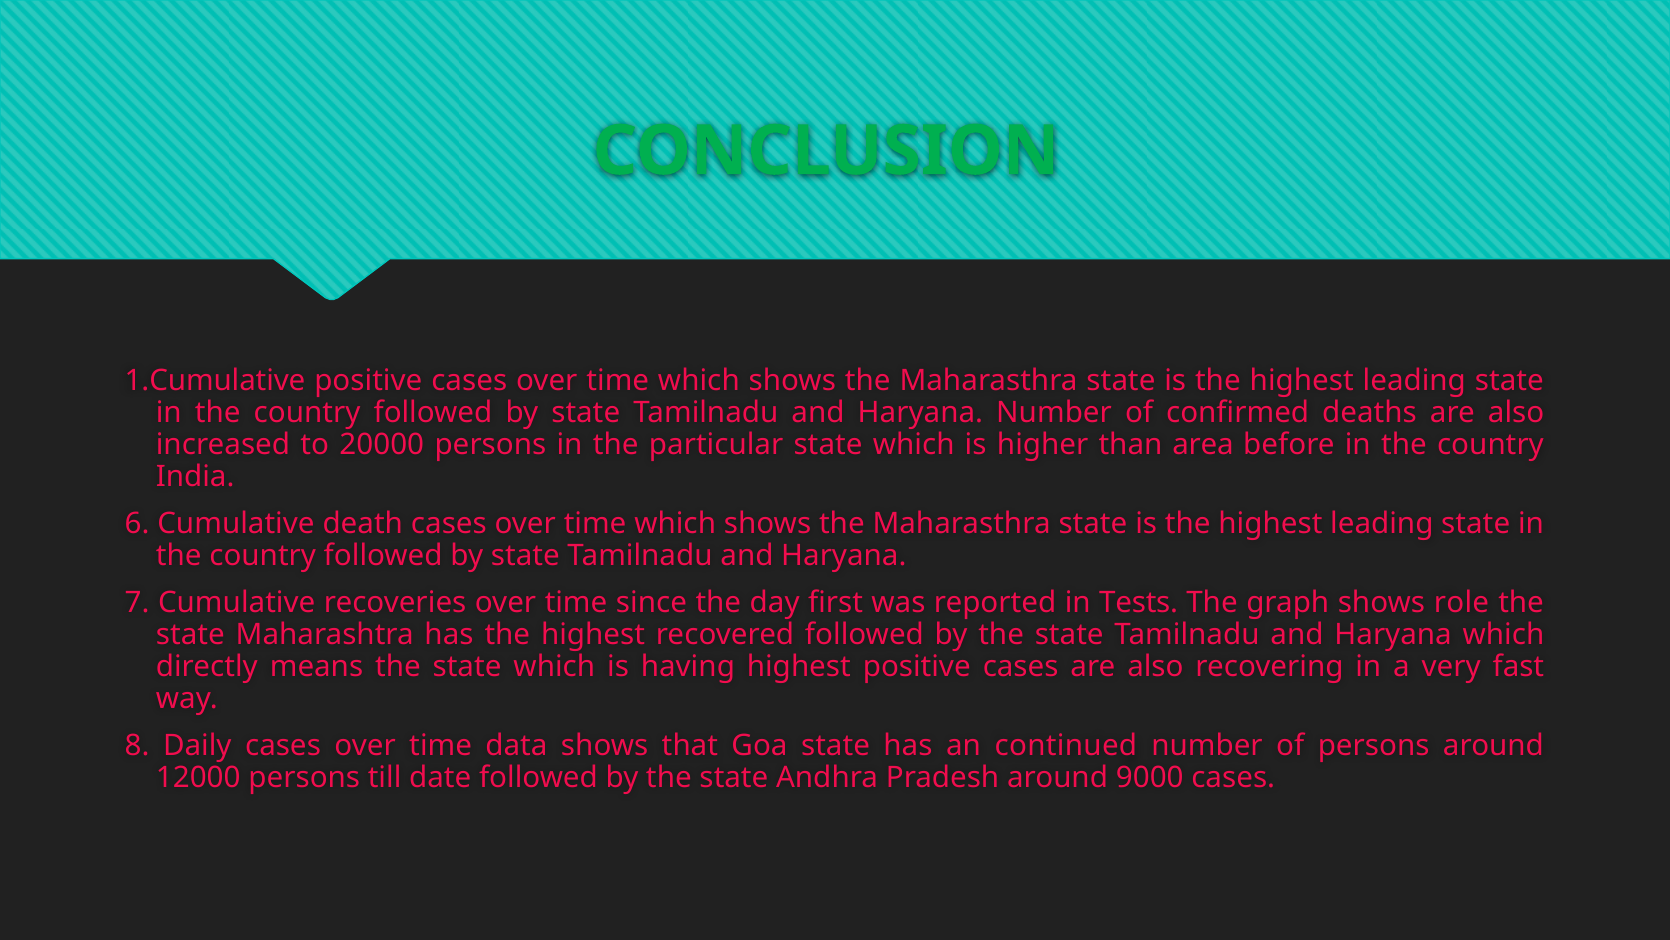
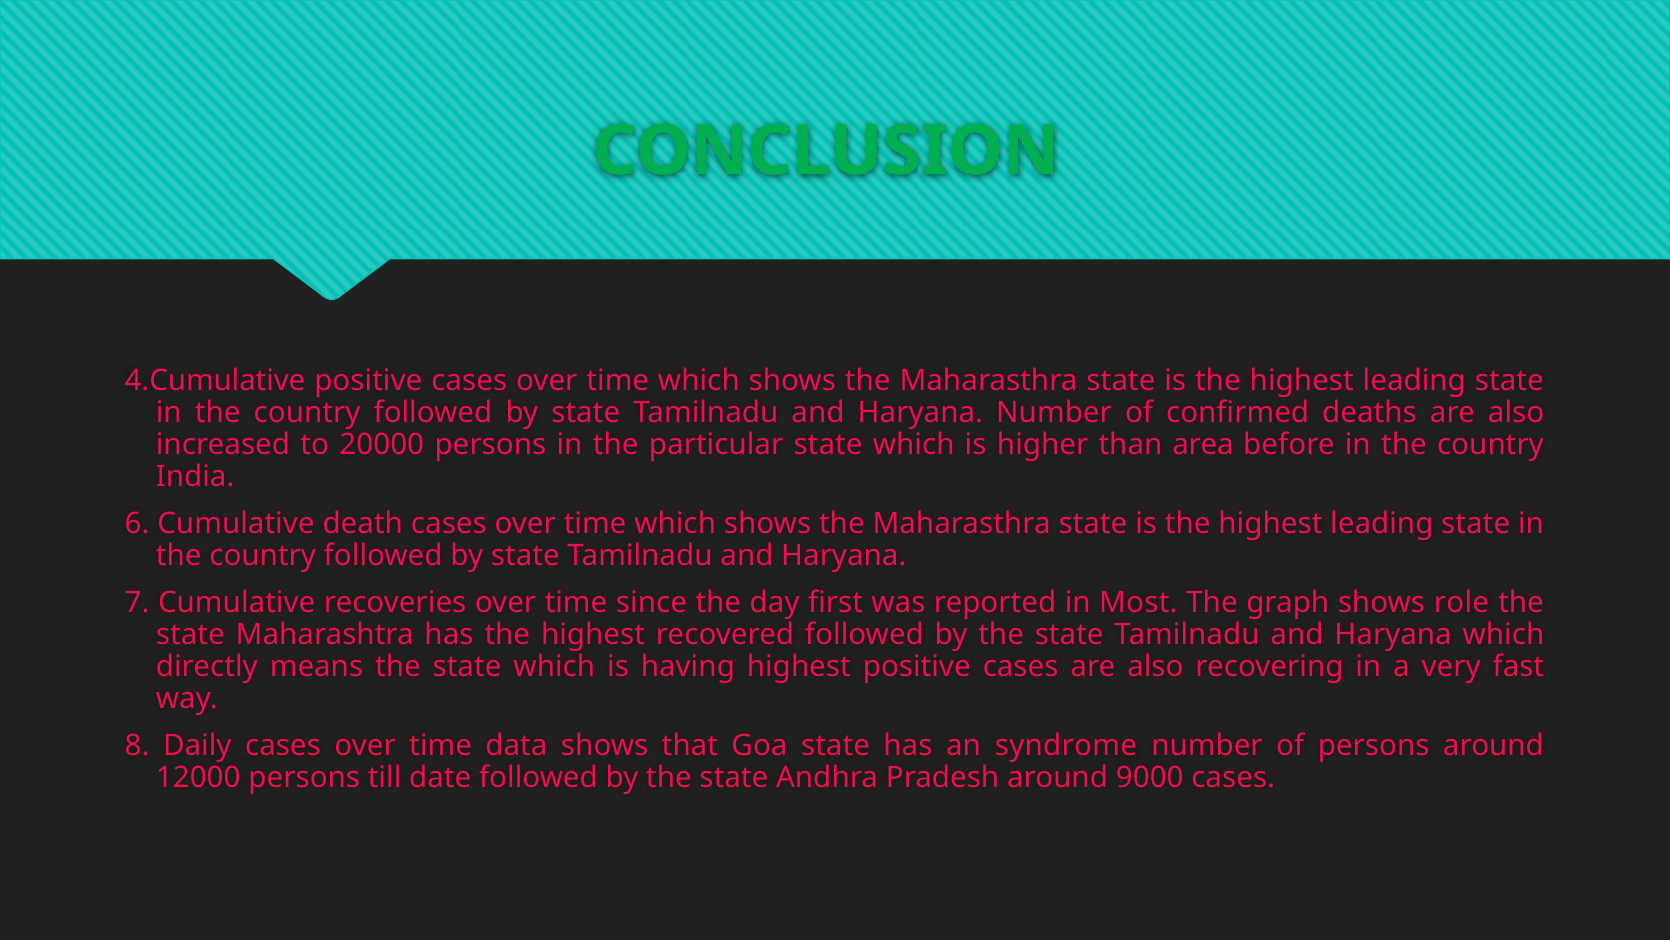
1.Cumulative: 1.Cumulative -> 4.Cumulative (215, 381)
Tests: Tests -> Most (1138, 603)
continued: continued -> syndrome (1066, 745)
